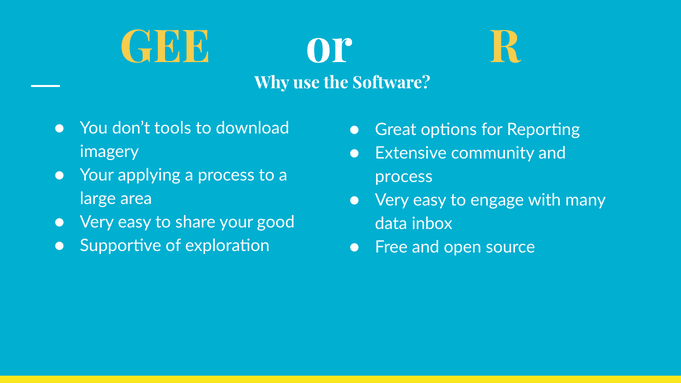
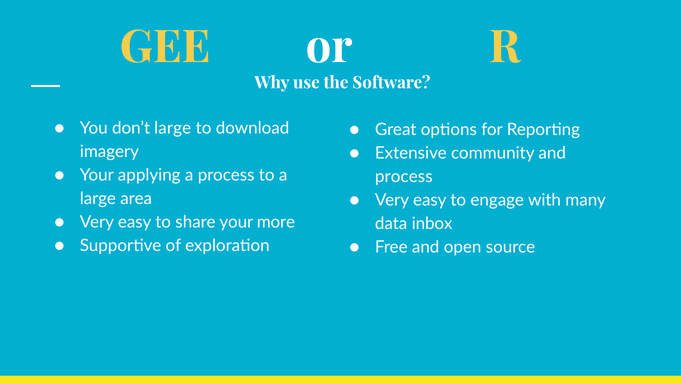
don’t tools: tools -> large (173, 128)
good: good -> more (276, 222)
